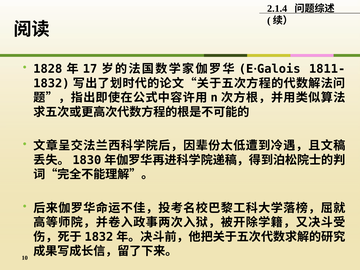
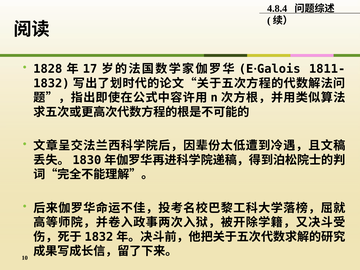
2.1.4: 2.1.4 -> 4.8.4 (277, 8)
